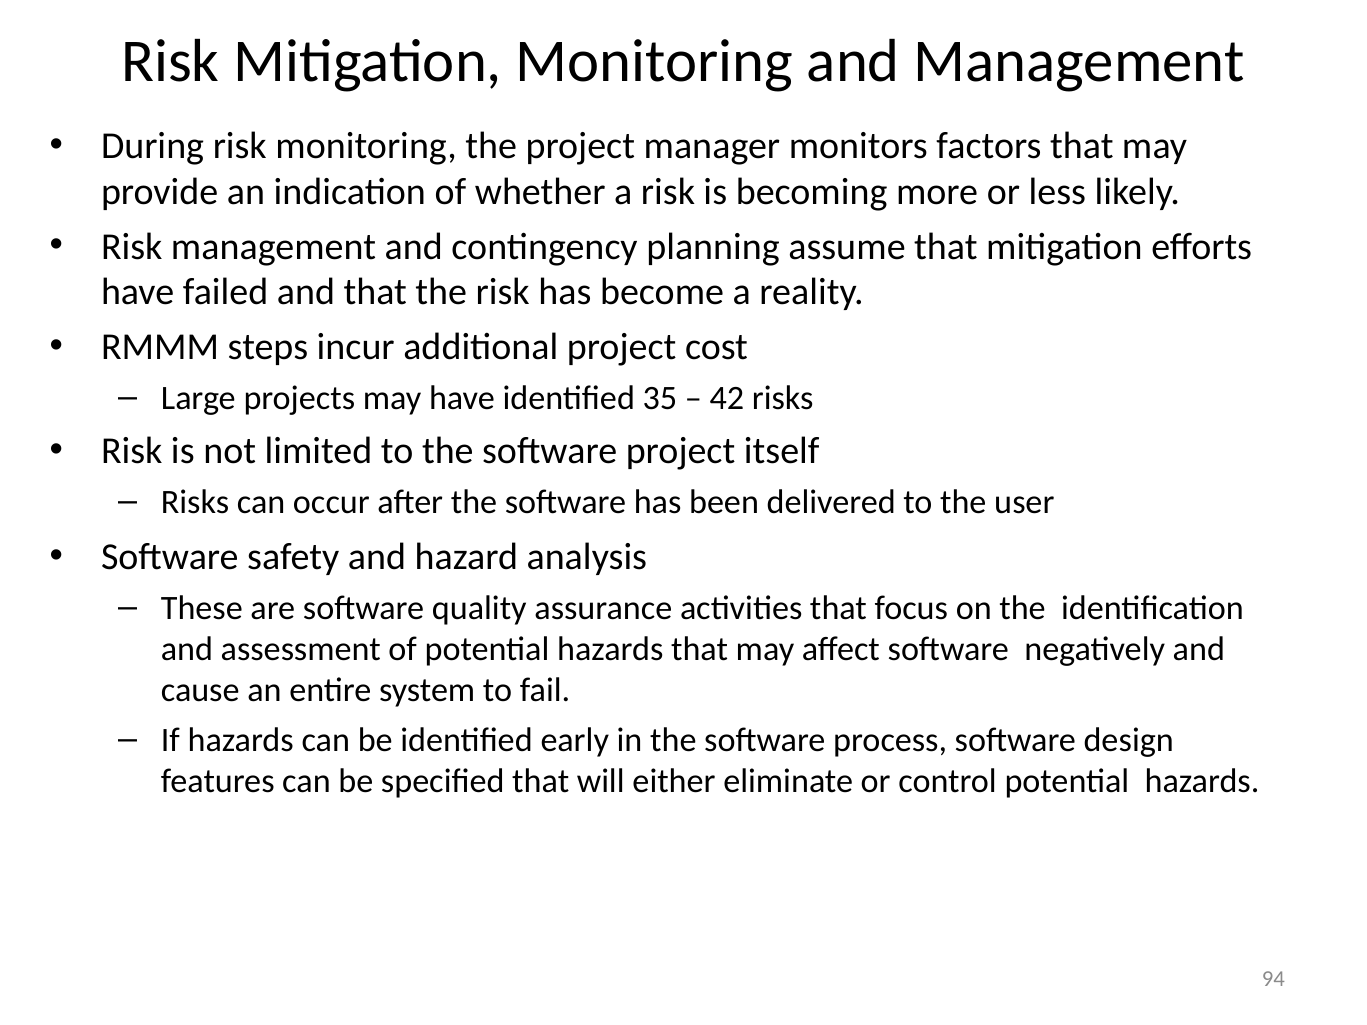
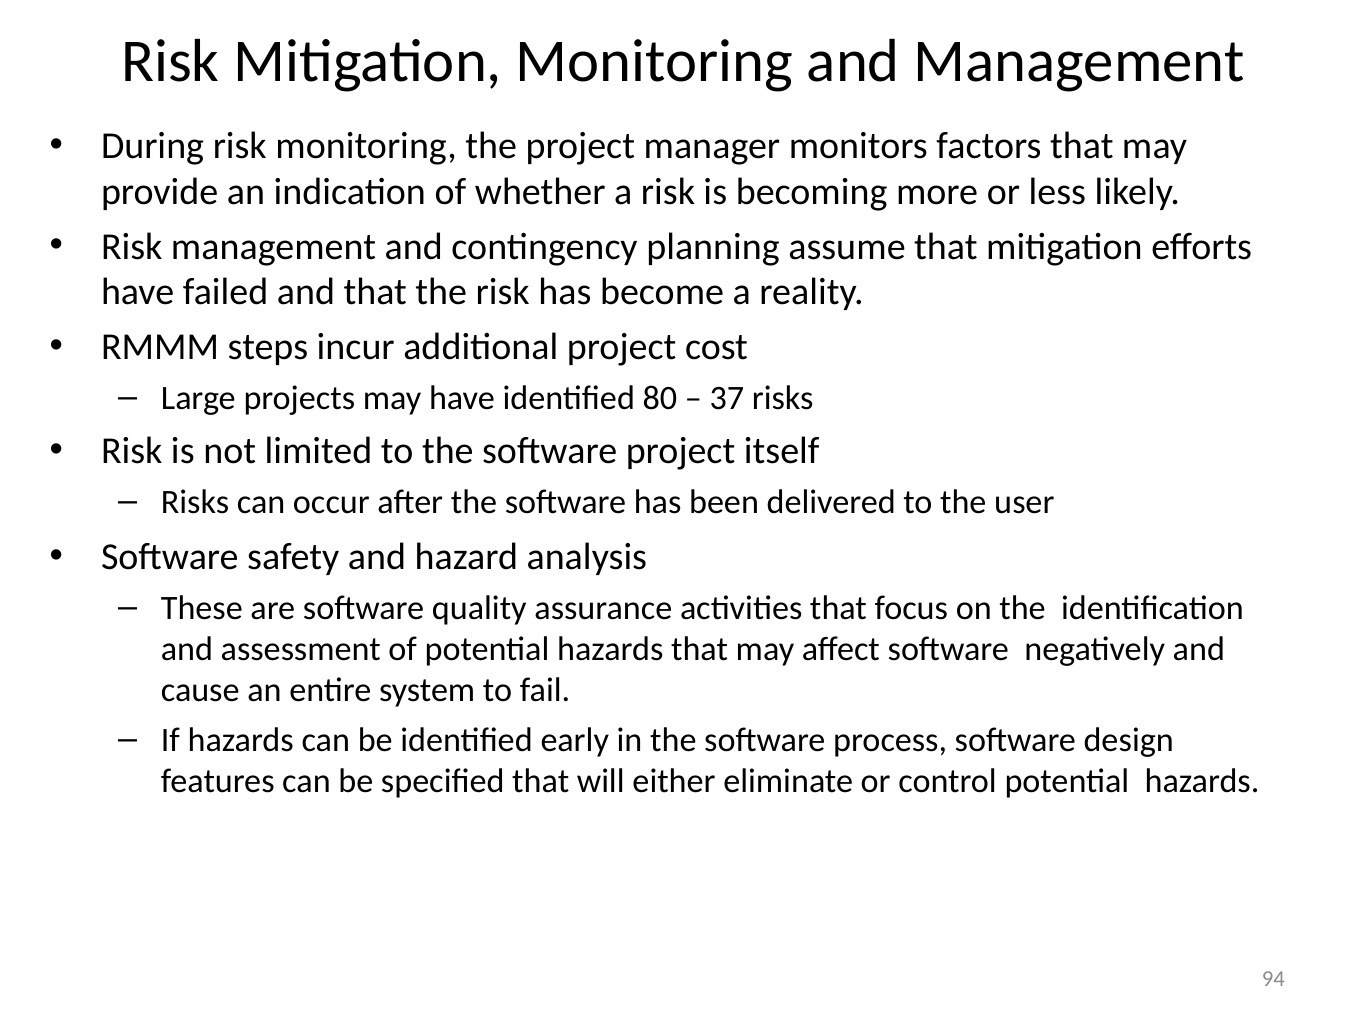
35: 35 -> 80 (660, 398)
42: 42 -> 37 (727, 398)
